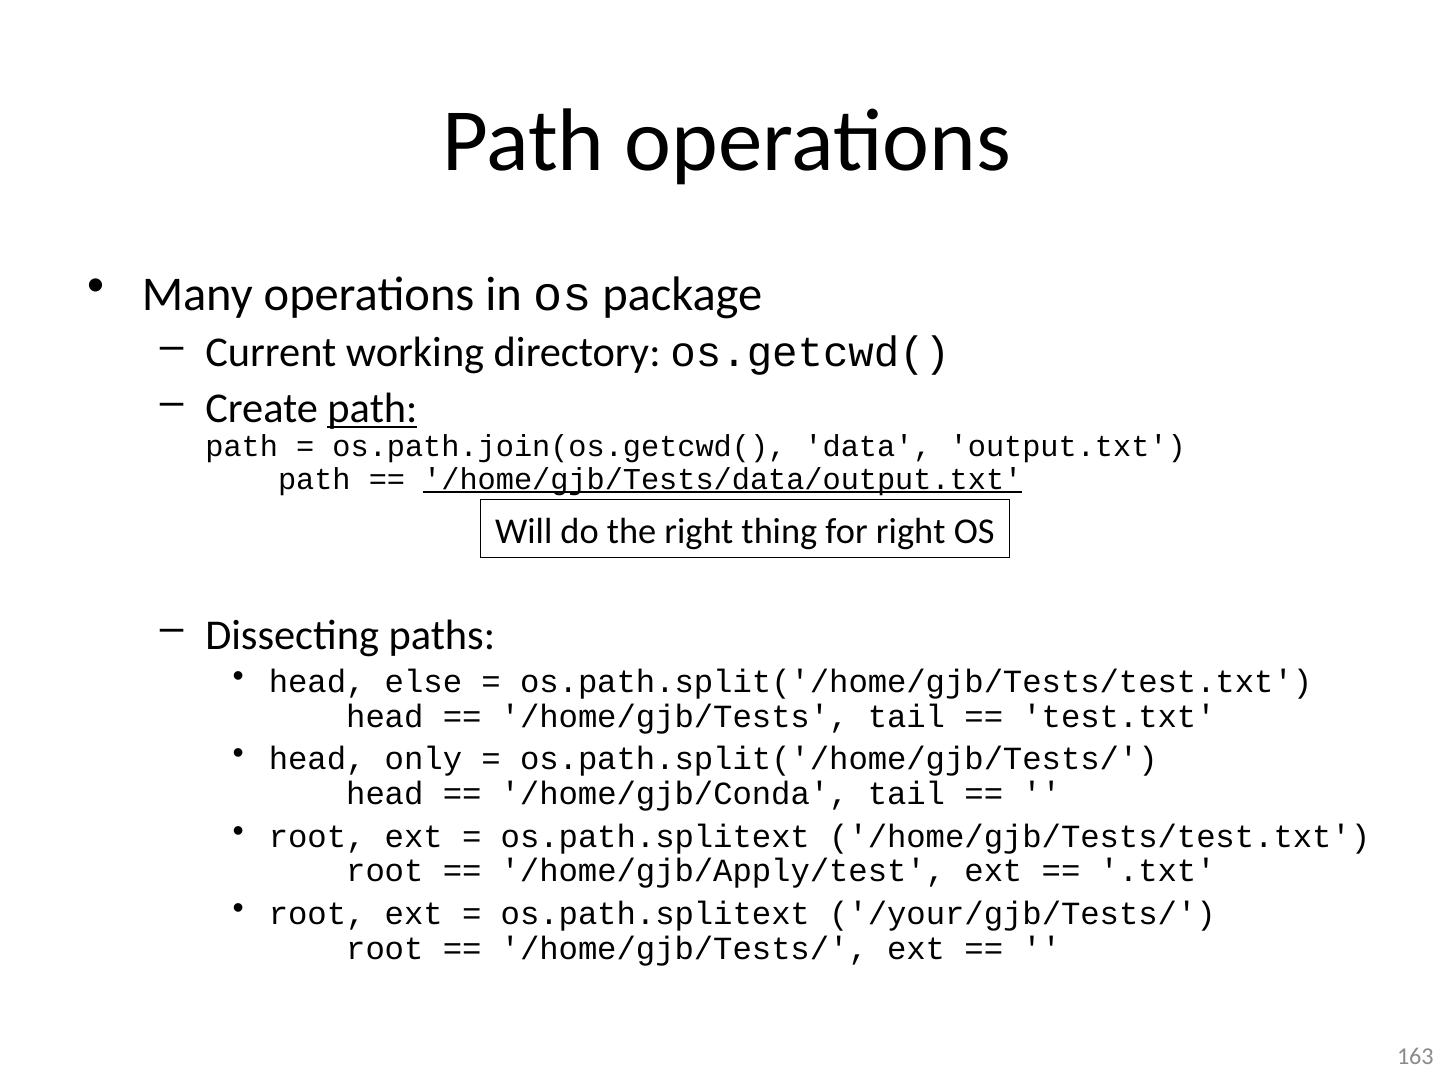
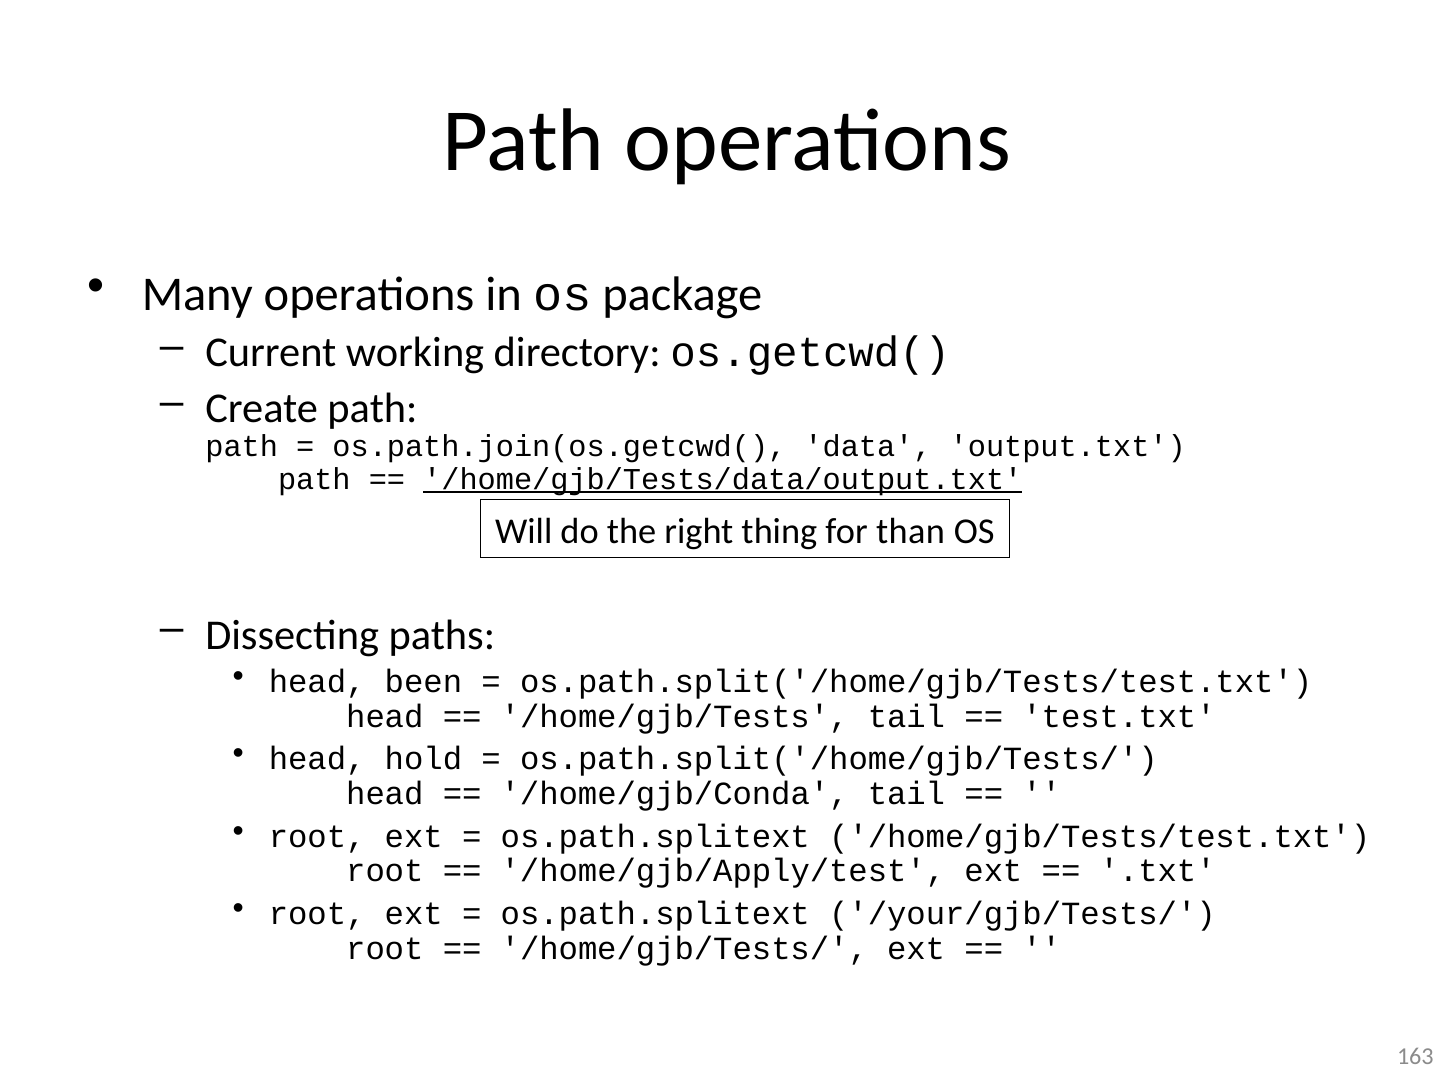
path underline: present -> none (372, 409)
for right: right -> than (911, 531)
else: else -> been (423, 681)
only: only -> hold (423, 759)
